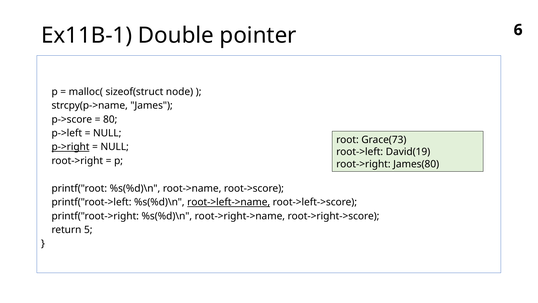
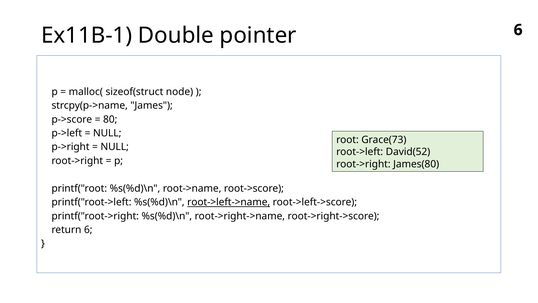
p->right underline: present -> none (71, 147)
David(19: David(19 -> David(52 (408, 152)
return 5: 5 -> 6 (88, 230)
